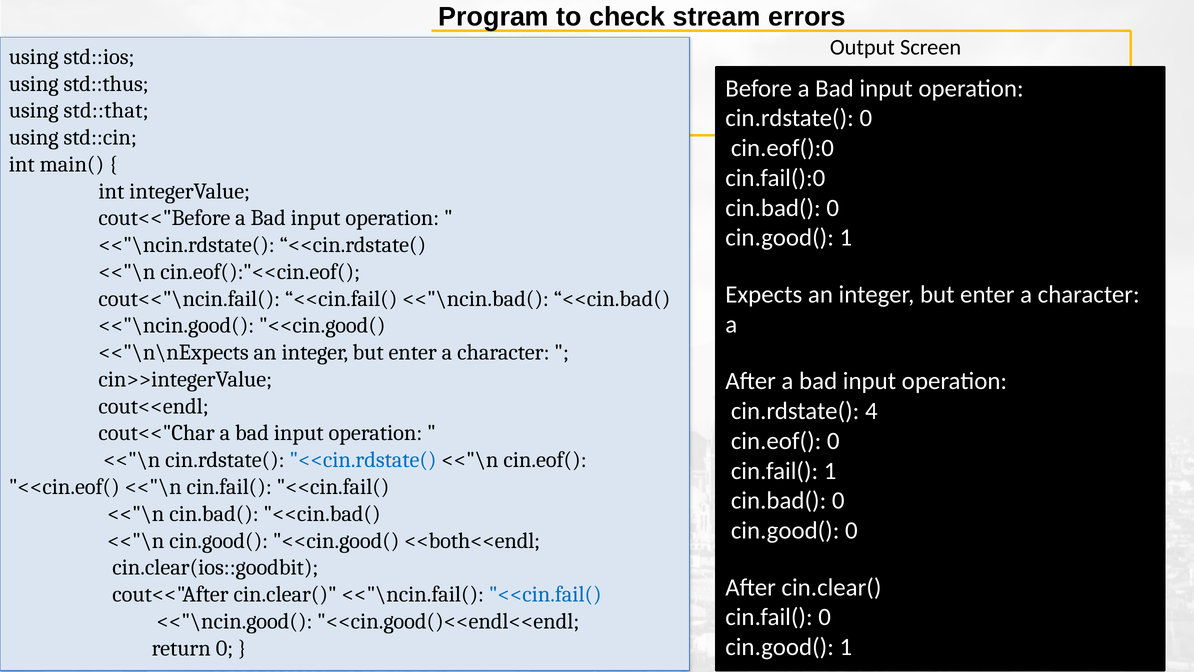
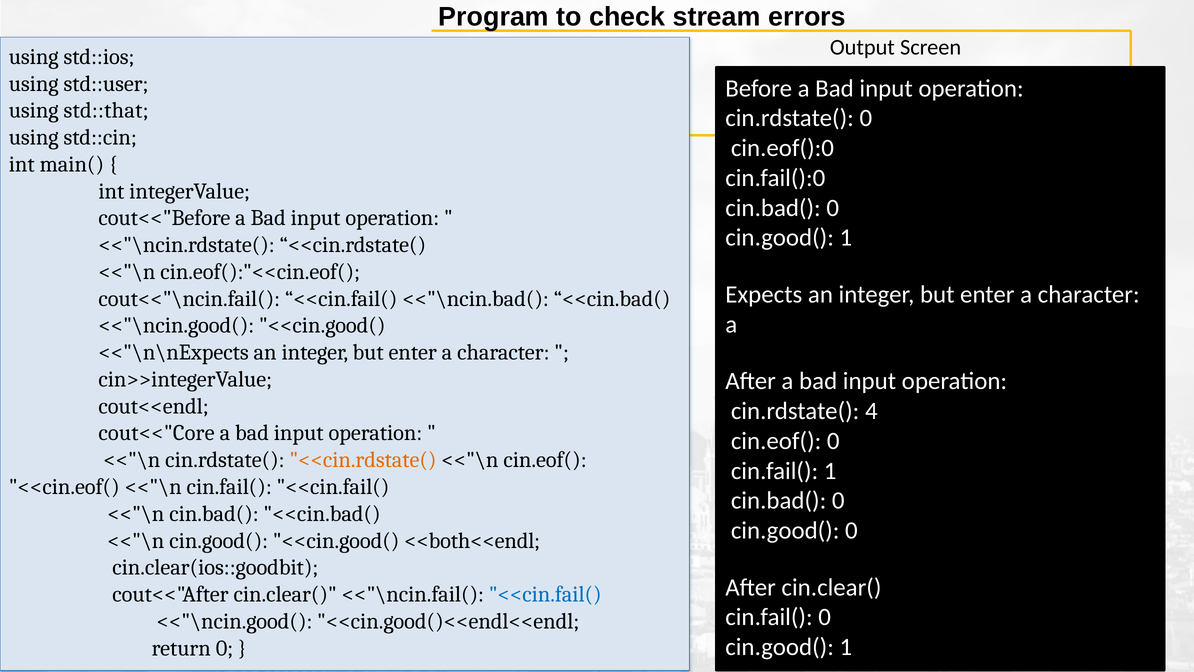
std::thus: std::thus -> std::user (106, 84)
cout<<"Char: cout<<"Char -> cout<<"Core (156, 433)
<<cin.rdstate( colour: blue -> orange (363, 460)
